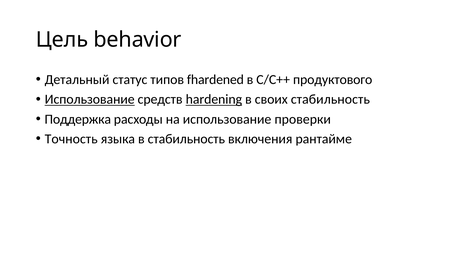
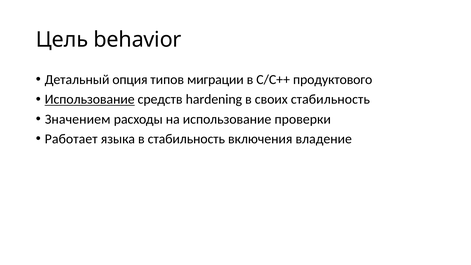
статус: статус -> опция (130, 80)
fhardened: fhardened -> миграции (215, 80)
hardening underline: present -> none (214, 99)
Поддержка: Поддержка -> Значением (78, 119)
Точность: Точность -> Работает (71, 139)
рантайме: рантайме -> владение (324, 139)
